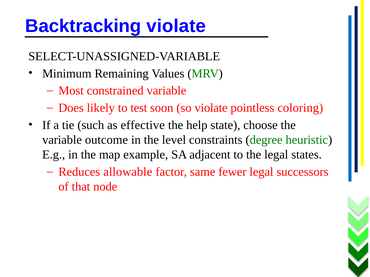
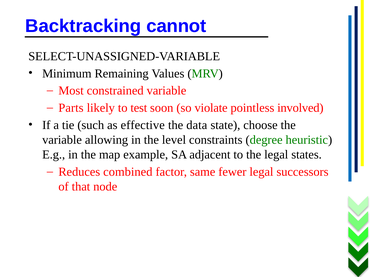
Backtracking violate: violate -> cannot (176, 26)
Does: Does -> Parts (71, 108)
coloring: coloring -> involved (300, 108)
help: help -> data (197, 125)
outcome: outcome -> allowing (107, 140)
allowable: allowable -> combined (128, 172)
